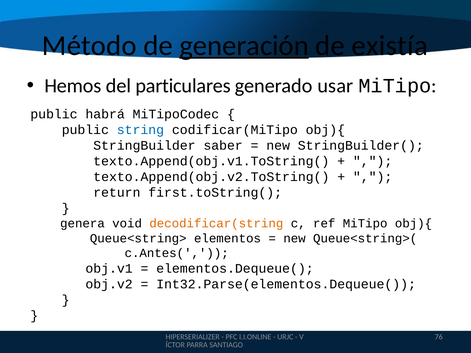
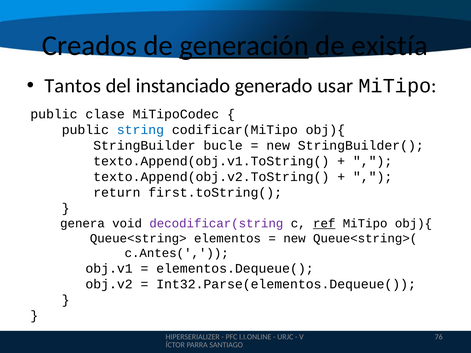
Método: Método -> Creados (89, 46)
Hemos: Hemos -> Tantos (73, 86)
particulares: particulares -> instanciado (183, 86)
habrá: habrá -> clase (105, 114)
saber: saber -> bucle (223, 146)
decodificar(string colour: orange -> purple (216, 224)
ref underline: none -> present (324, 224)
